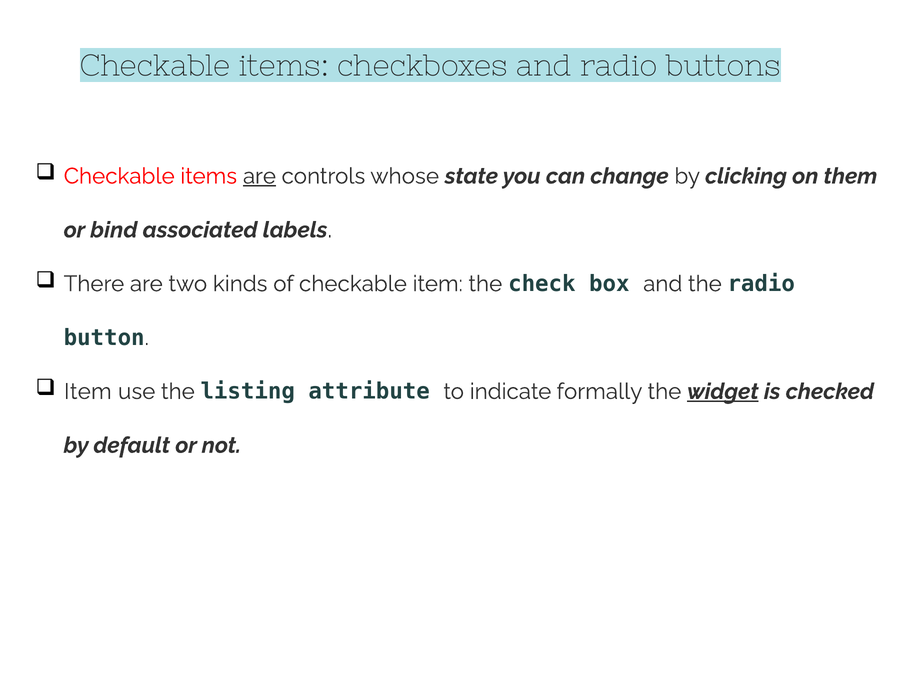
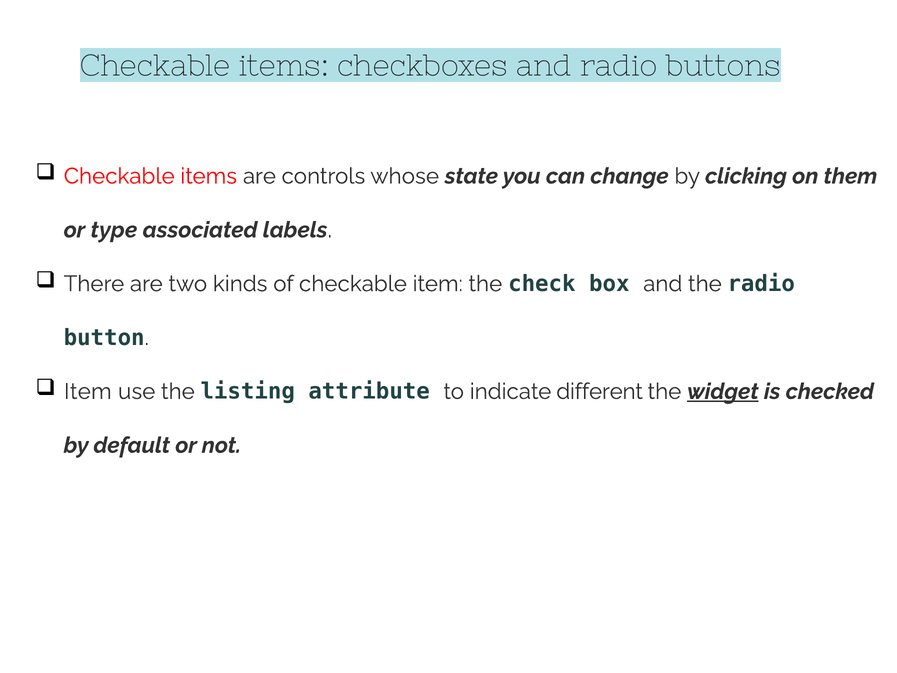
are underline: present -> none (259, 176)
bind: bind -> type (114, 230)
formally: formally -> different (600, 391)
